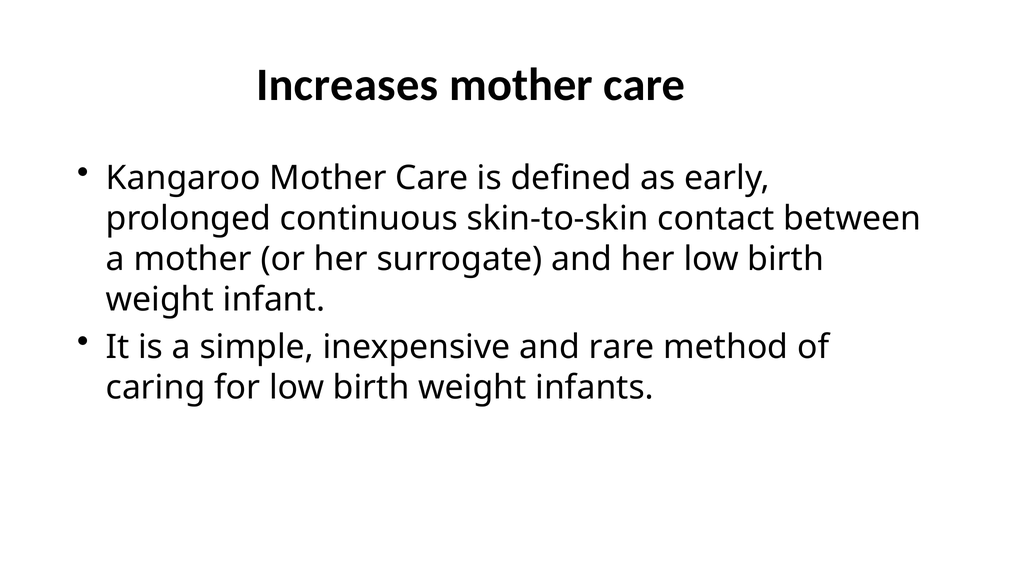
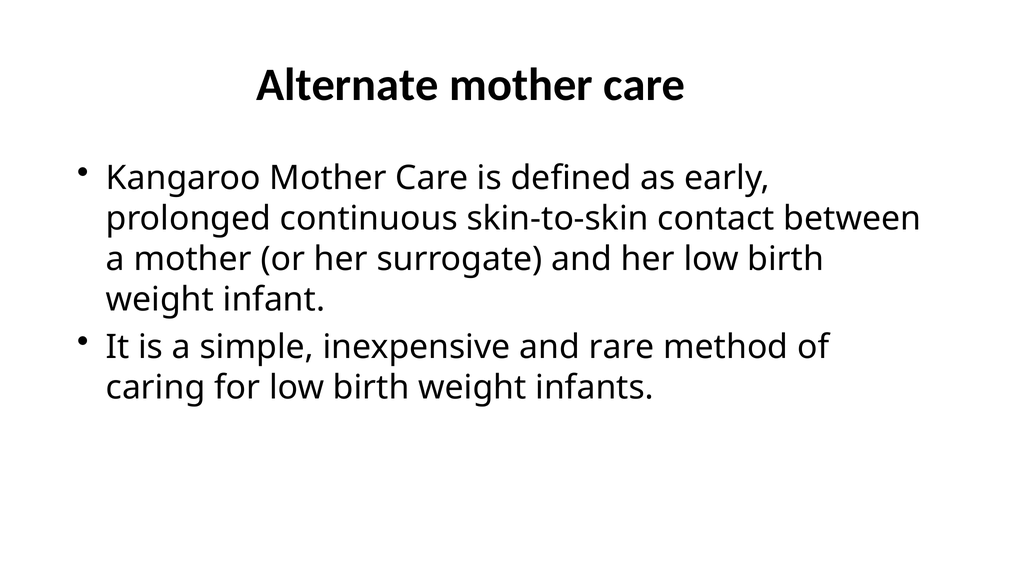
Increases: Increases -> Alternate (347, 85)
